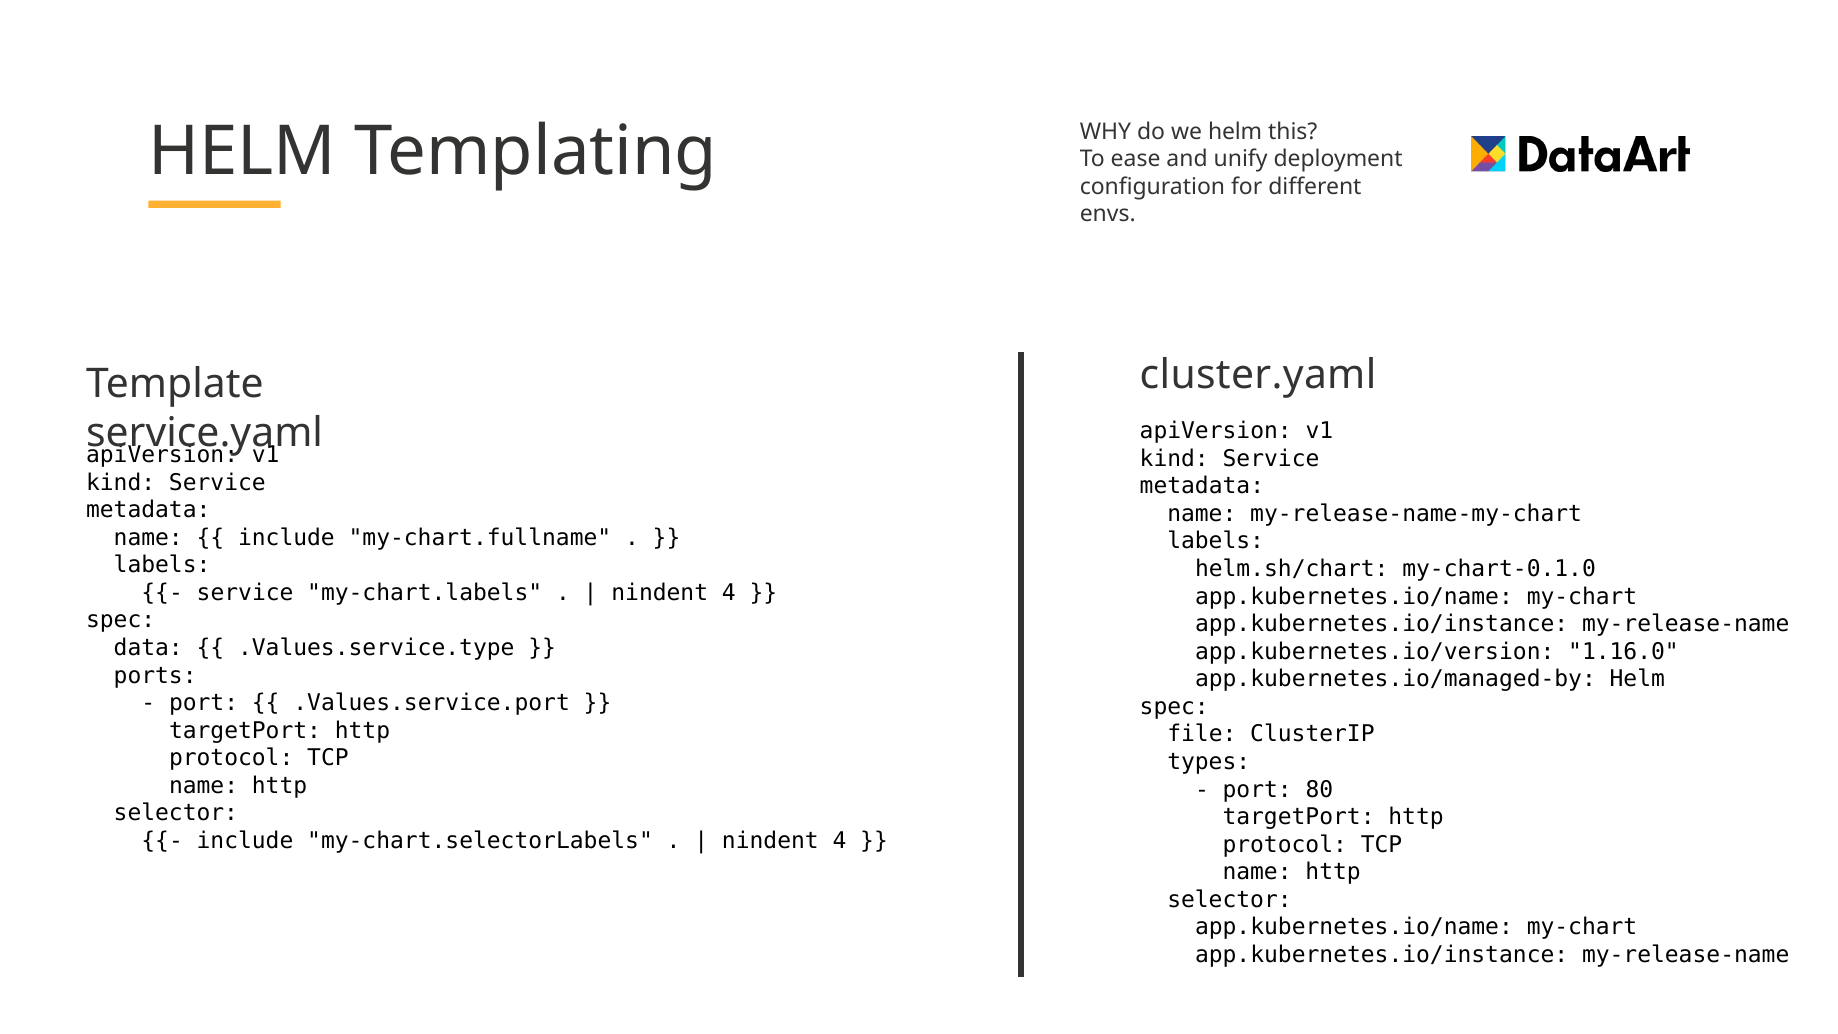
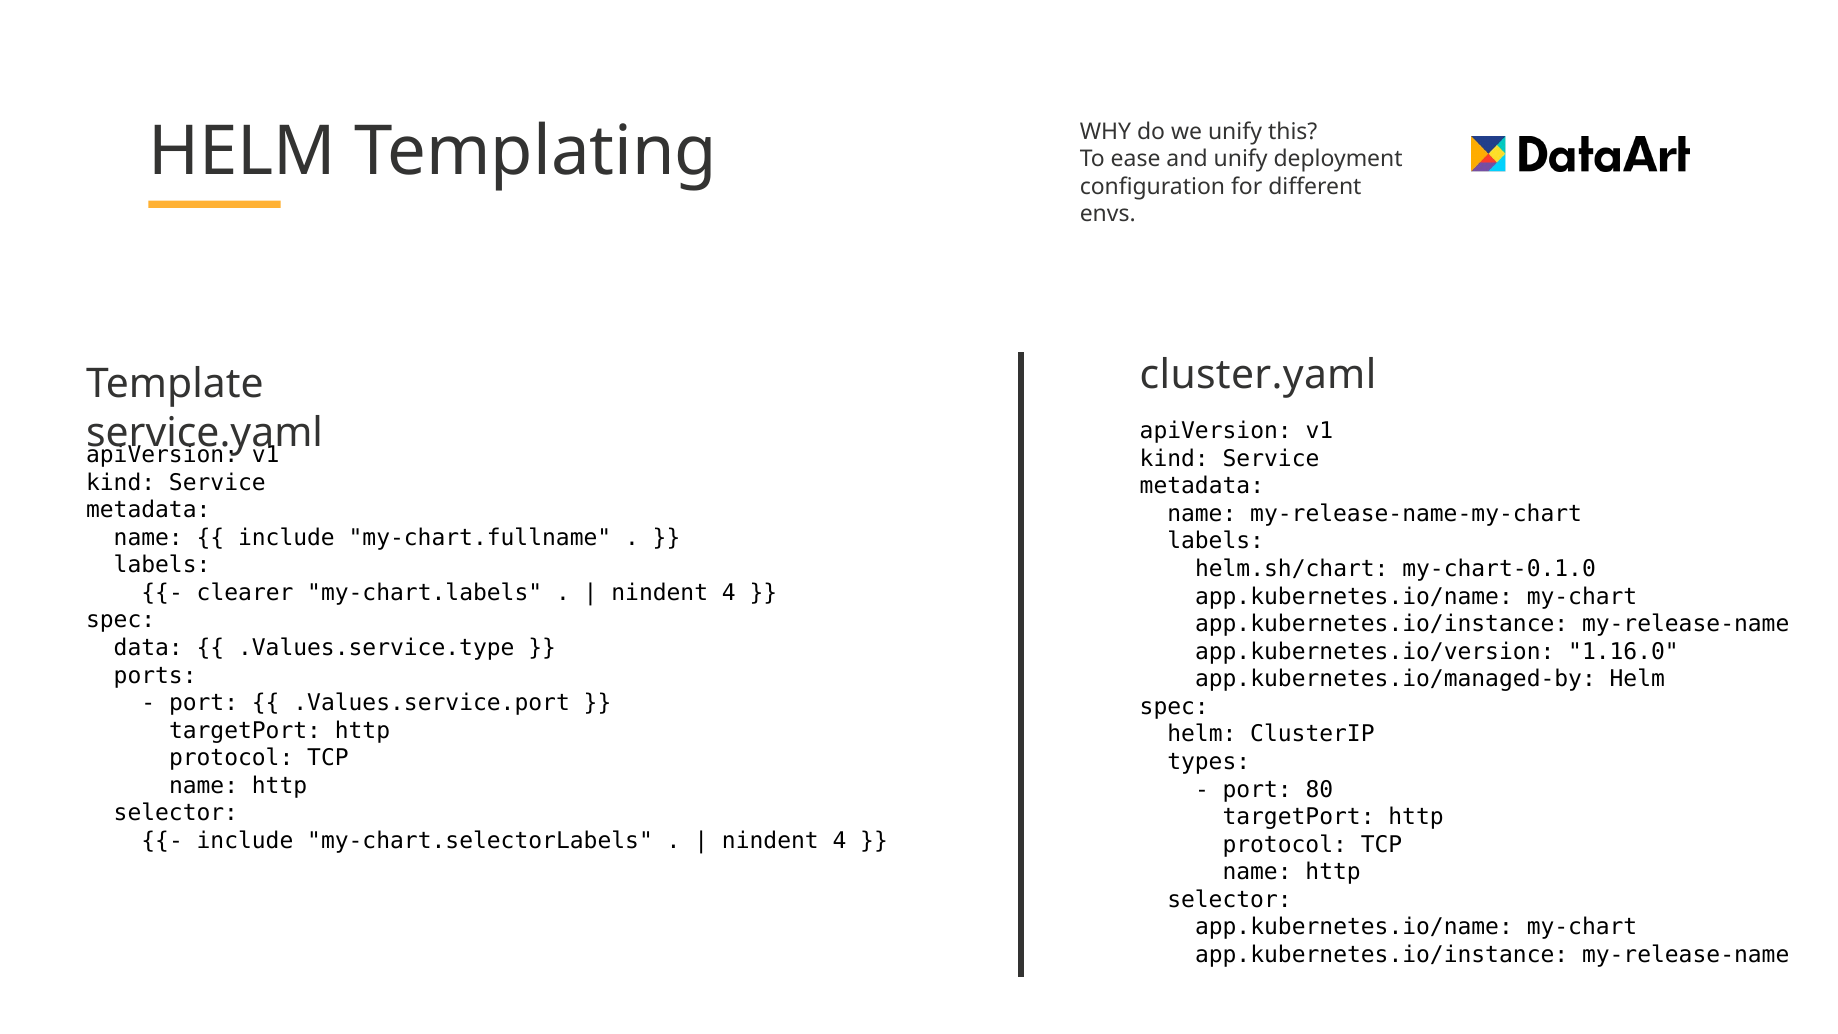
we helm: helm -> unify (1235, 132)
service: service -> clearer (245, 593)
file: file -> helm (1202, 734)
